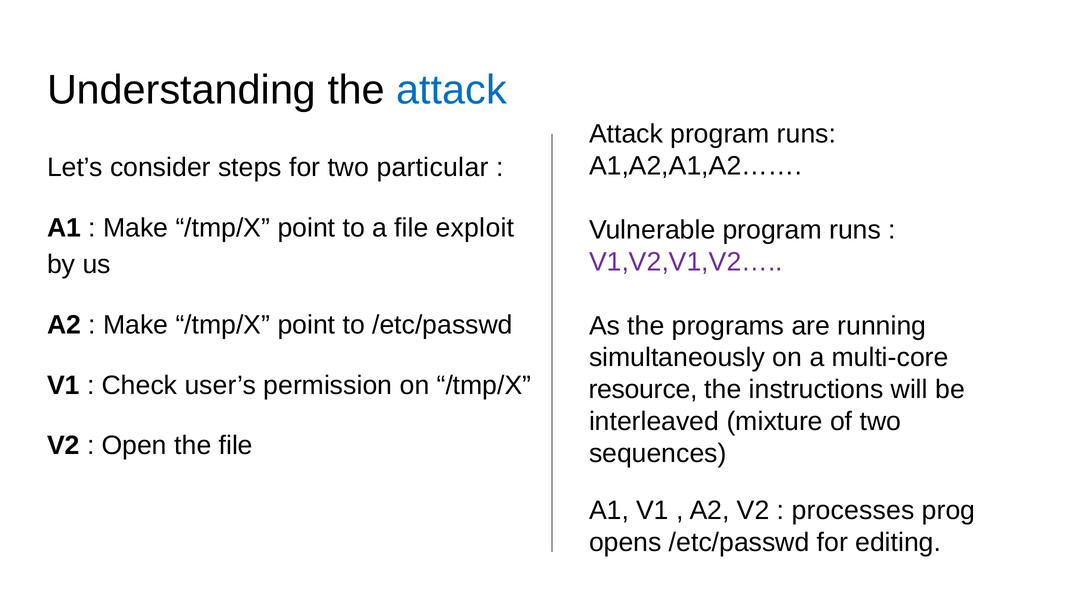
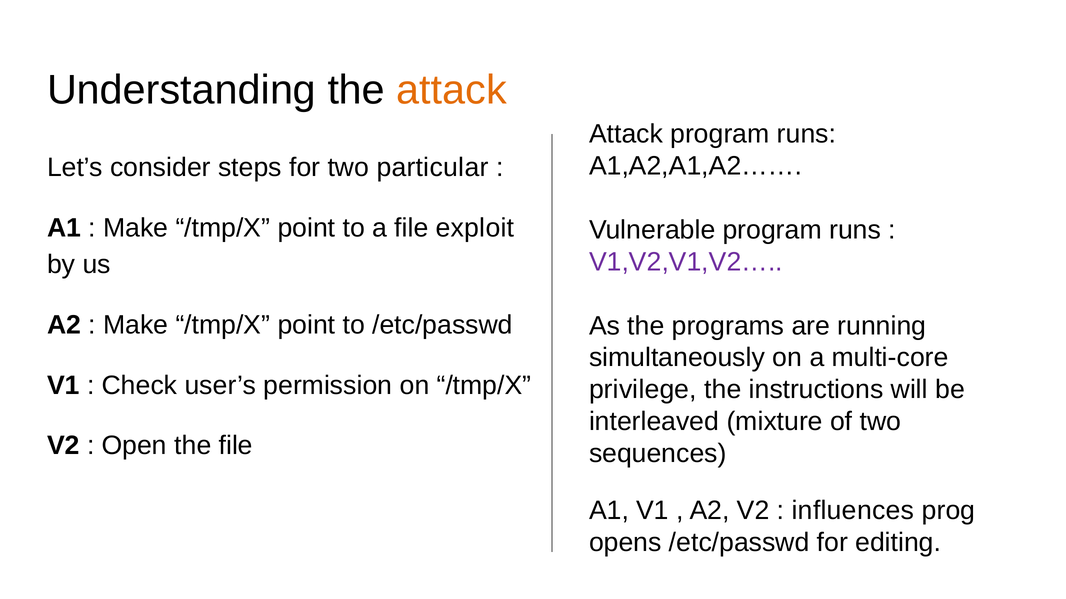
attack colour: blue -> orange (452, 90)
resource: resource -> privilege (643, 390)
processes: processes -> influences (853, 511)
